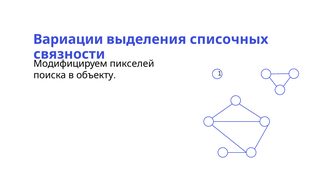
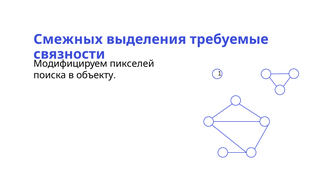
Вариации: Вариации -> Смежных (68, 39)
списочных: списочных -> требуемые (229, 39)
